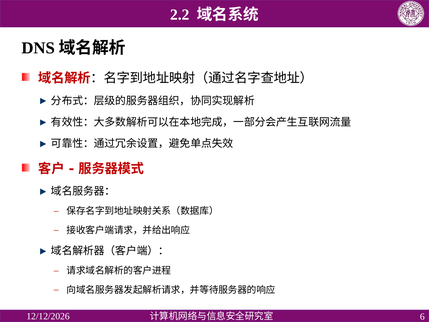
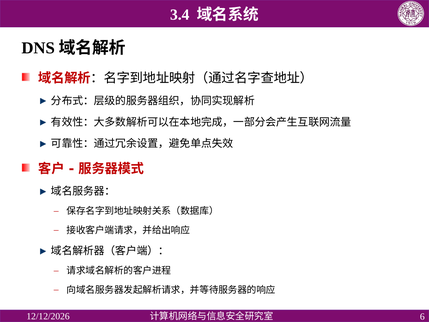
2.2: 2.2 -> 3.4 (180, 15)
